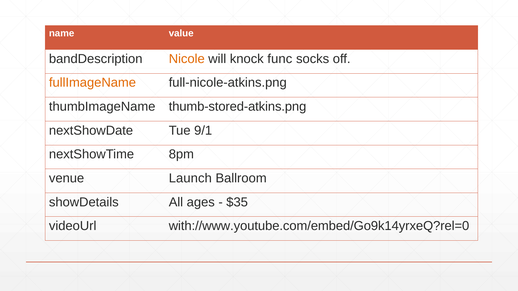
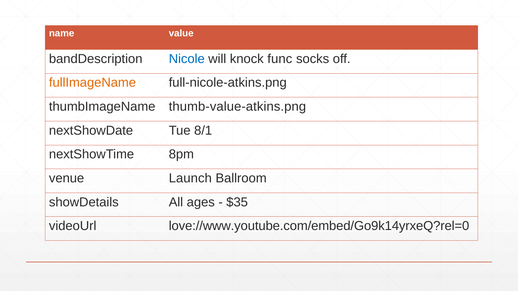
Nicole colour: orange -> blue (187, 59)
thumb-stored-atkins.png: thumb-stored-atkins.png -> thumb-value-atkins.png (237, 107)
9/1: 9/1 -> 8/1 (203, 131)
with://www.youtube.com/embed/Go9k14yrxeQ?rel=0: with://www.youtube.com/embed/Go9k14yrxeQ?rel=0 -> love://www.youtube.com/embed/Go9k14yrxeQ?rel=0 (319, 226)
